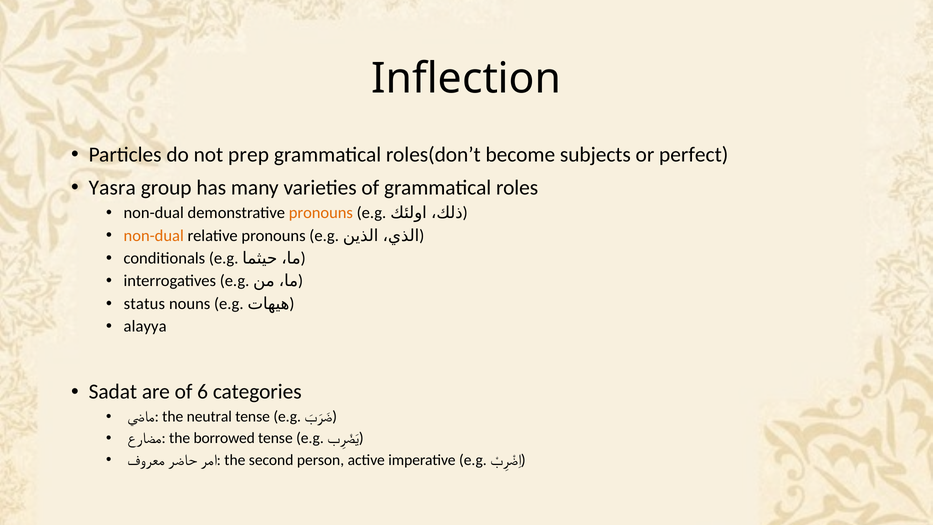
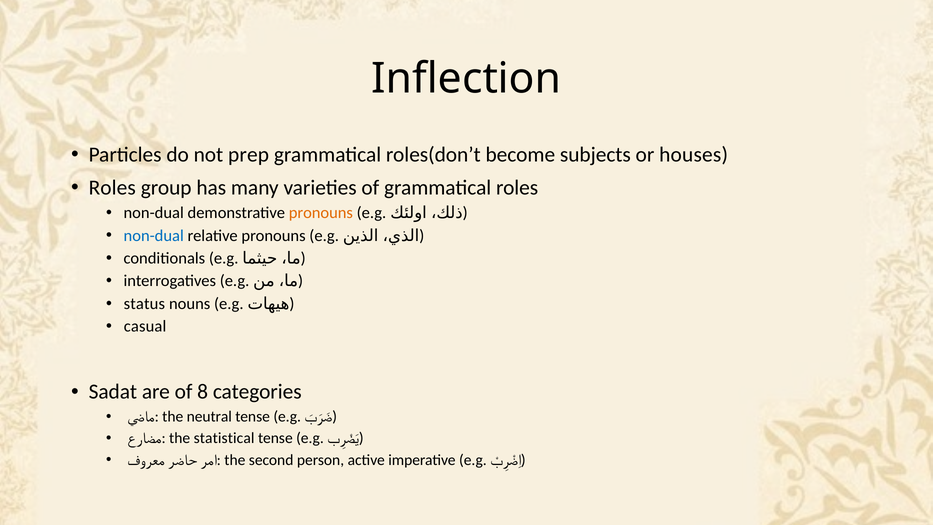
perfect: perfect -> houses (694, 155)
Yasra: Yasra -> Roles (112, 187)
non-dual colour: orange -> blue (154, 235)
alayya: alayya -> casual (145, 326)
6: 6 -> 8 (203, 392)
borrowed: borrowed -> statistical (224, 438)
